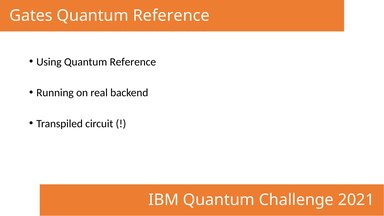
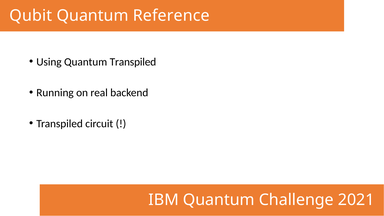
Gates: Gates -> Qubit (31, 16)
Using Quantum Reference: Reference -> Transpiled (133, 62)
